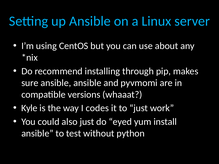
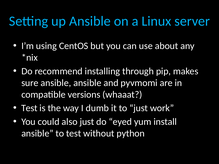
Kyle: Kyle -> Test (29, 108)
codes: codes -> dumb (97, 108)
